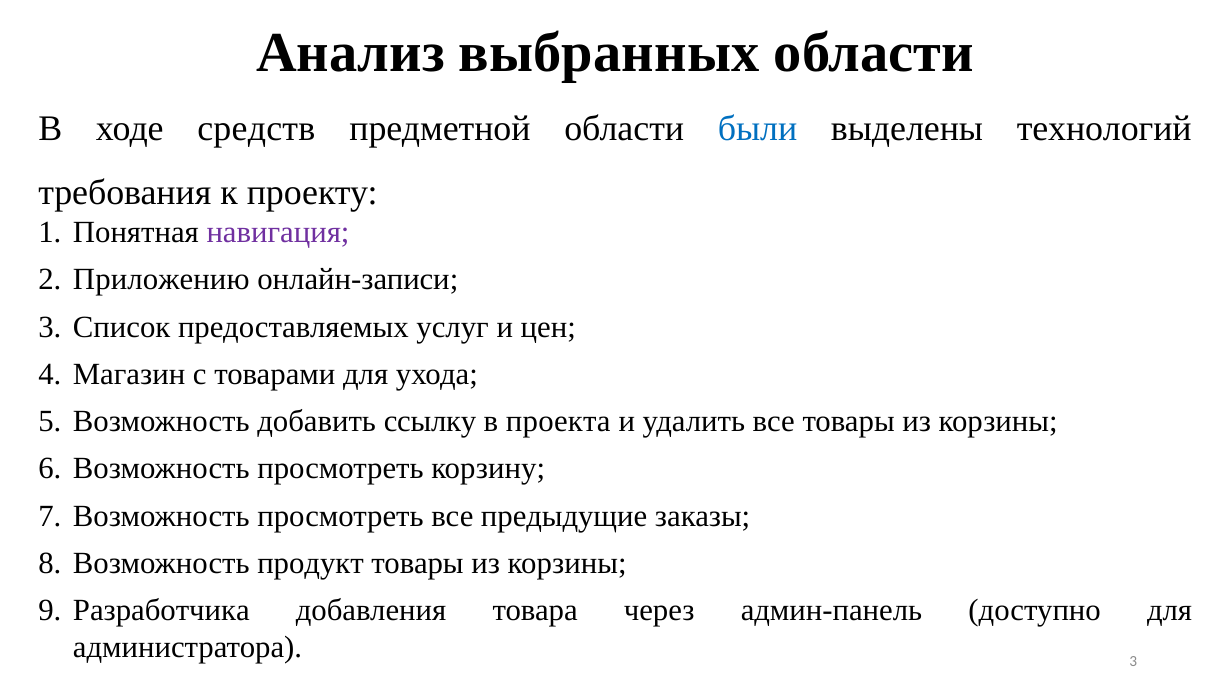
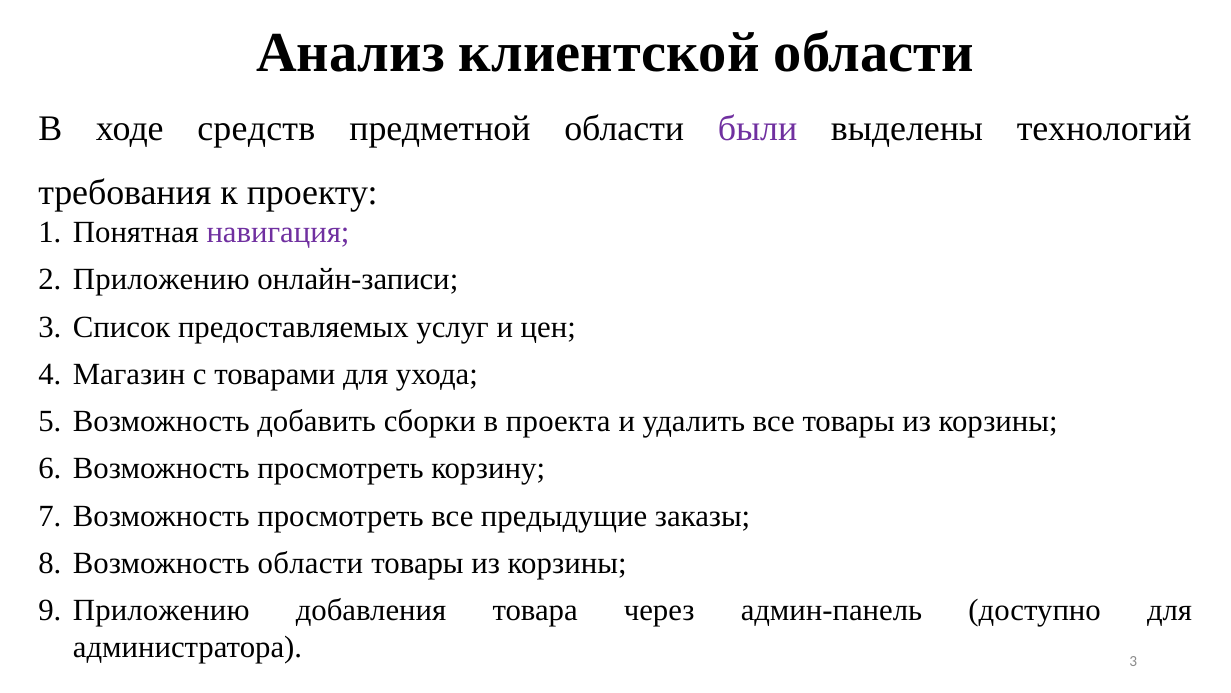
выбранных: выбранных -> клиентской (609, 53)
были colour: blue -> purple (758, 128)
ссылку: ссылку -> сборки (430, 421)
Возможность продукт: продукт -> области (310, 563)
Разработчика: Разработчика -> Приложению (161, 610)
